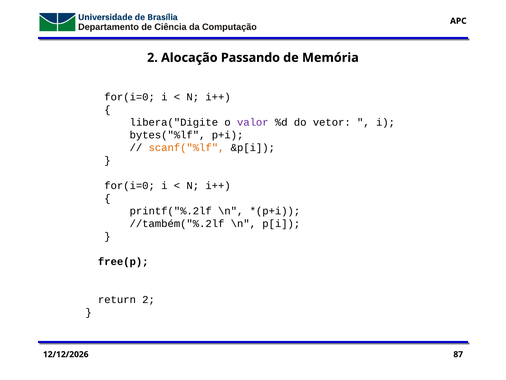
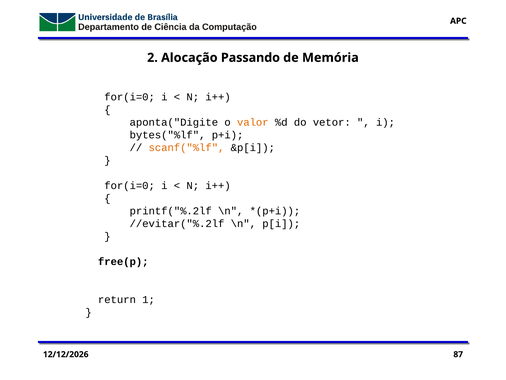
libera("Digite: libera("Digite -> aponta("Digite (174, 122)
valor colour: purple -> orange (253, 122)
//também("%.2lf: //também("%.2lf -> //evitar("%.2lf (177, 223)
return 2: 2 -> 1 (149, 299)
